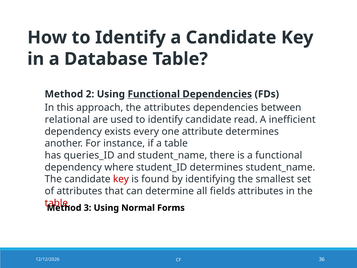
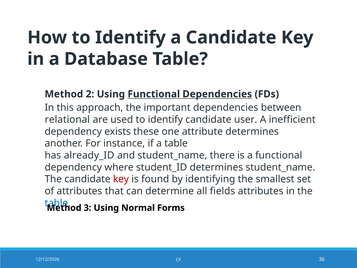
the attributes: attributes -> important (167, 108)
read: read -> user (246, 119)
every: every -> these (146, 131)
queries_ID: queries_ID -> already_ID (89, 155)
table colour: red -> blue (58, 203)
